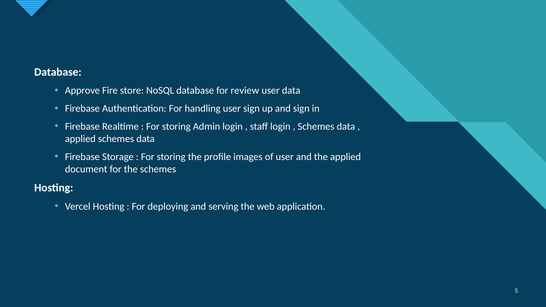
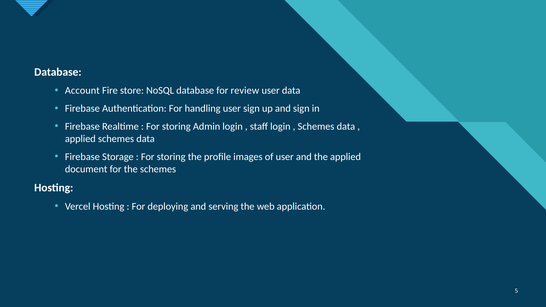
Approve: Approve -> Account (82, 91)
